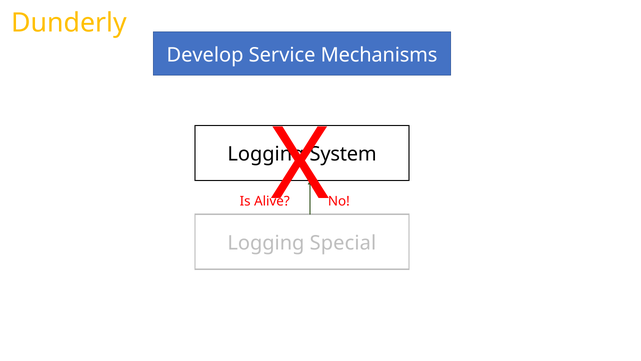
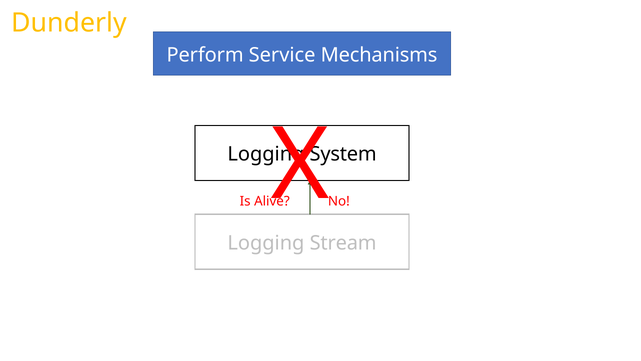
Develop: Develop -> Perform (205, 55)
Special: Special -> Stream (343, 243)
